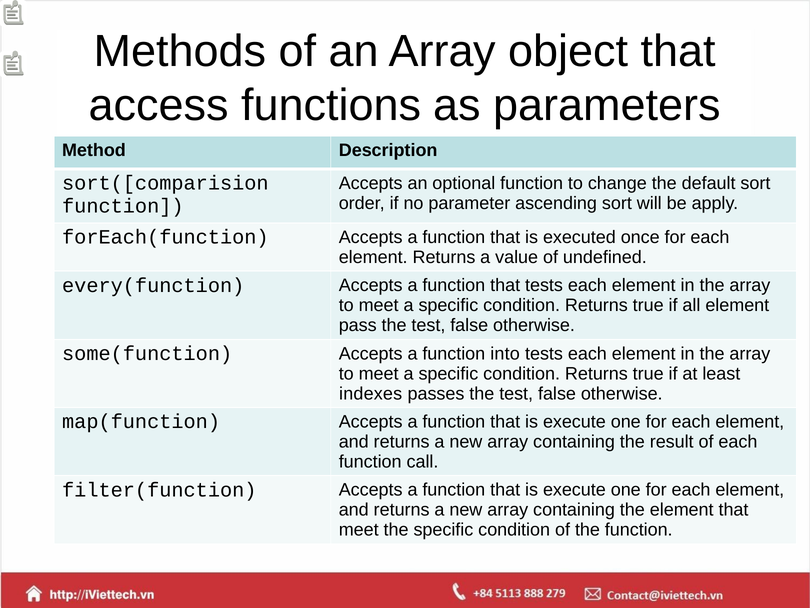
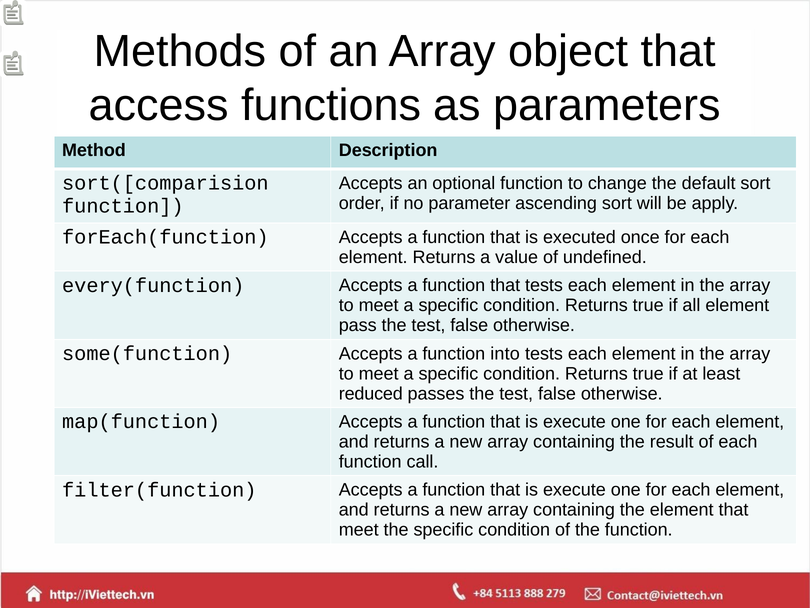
indexes: indexes -> reduced (371, 393)
